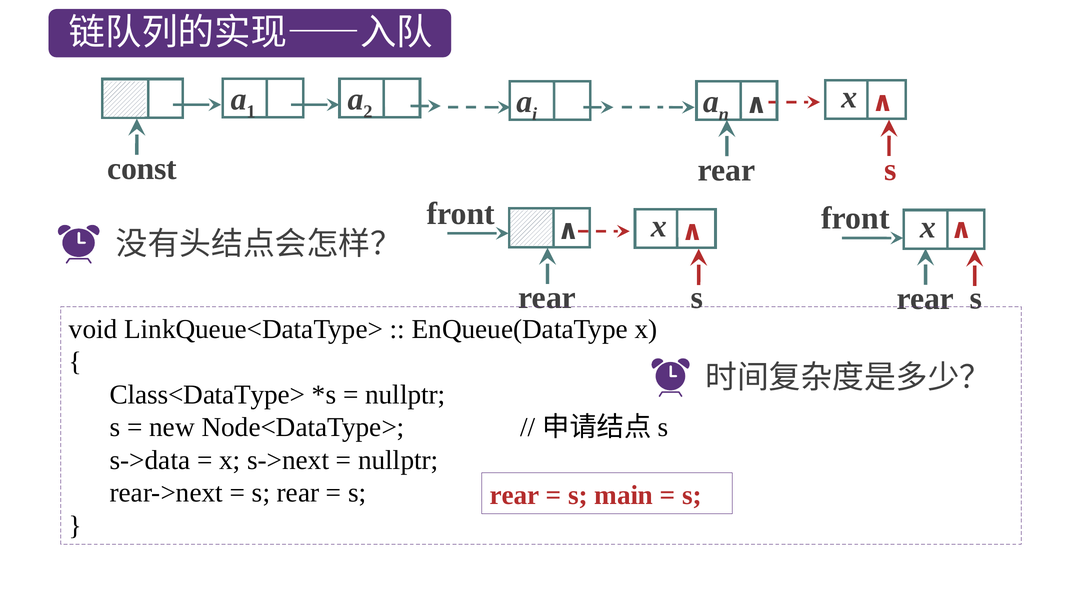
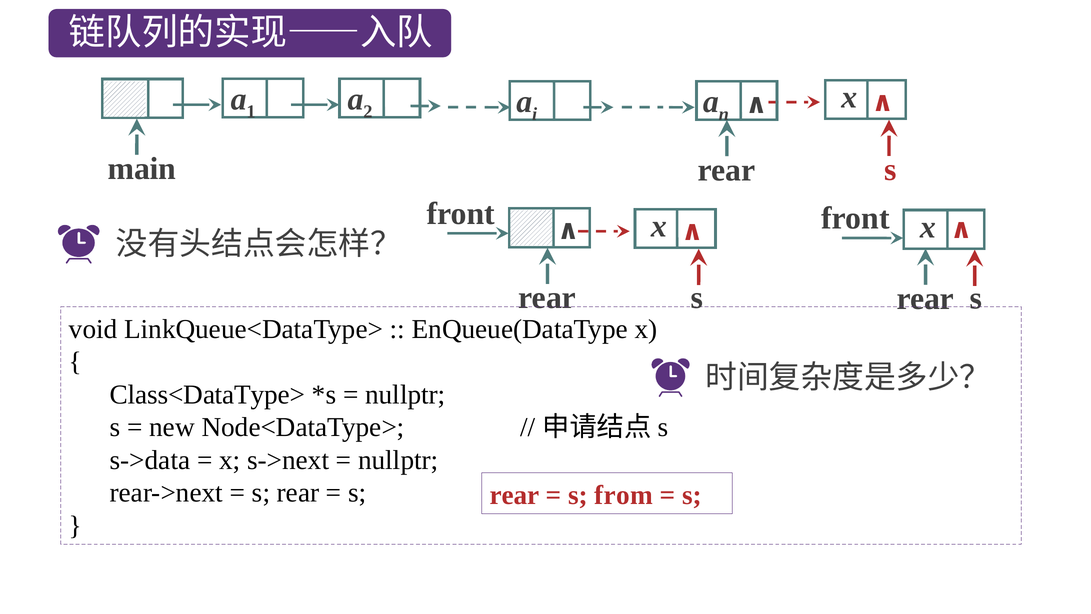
const: const -> main (142, 169)
main: main -> from (624, 495)
